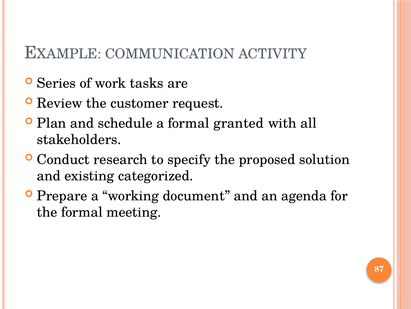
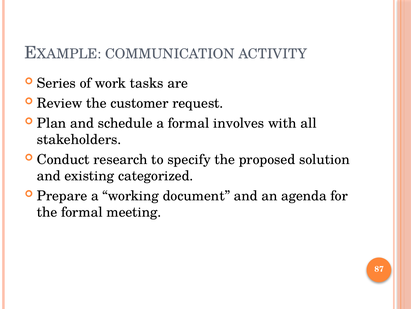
granted: granted -> involves (239, 123)
